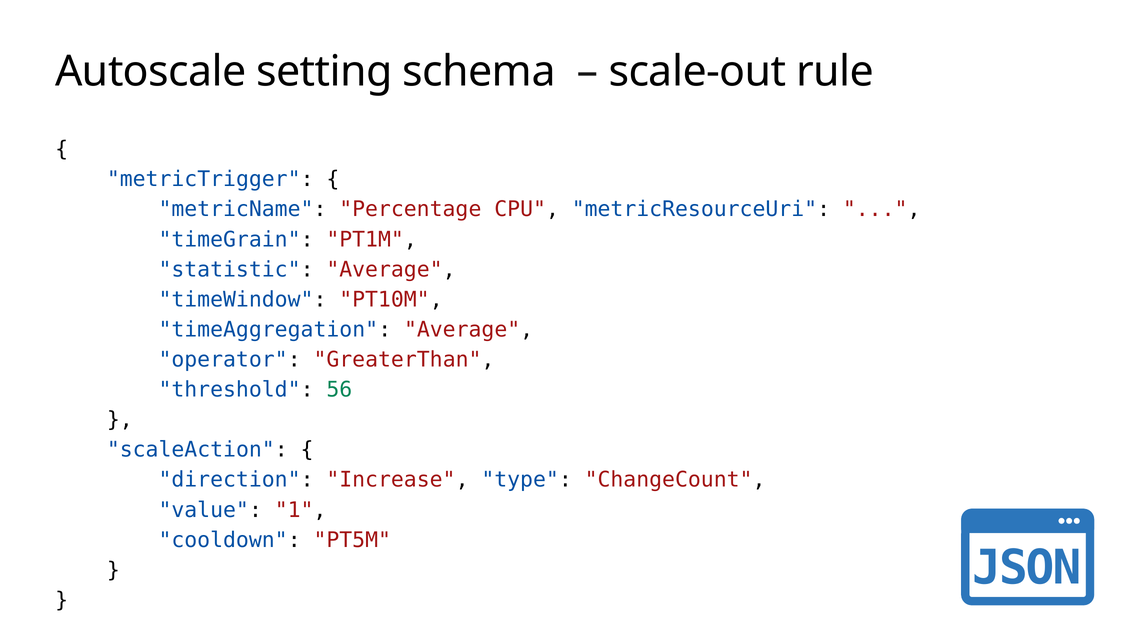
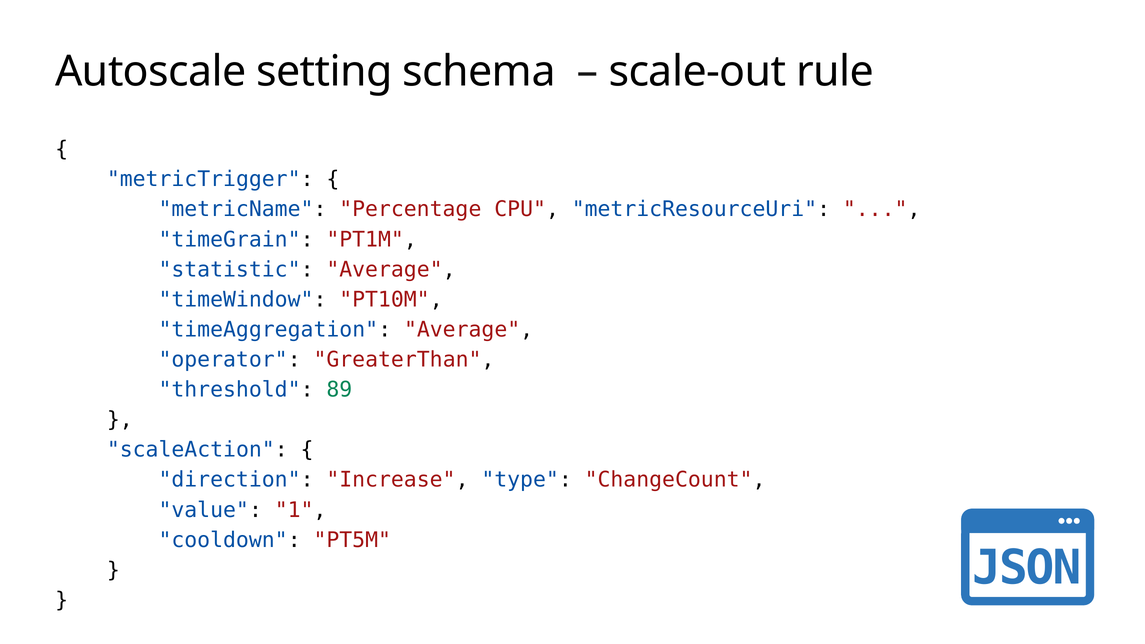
56: 56 -> 89 (339, 390)
